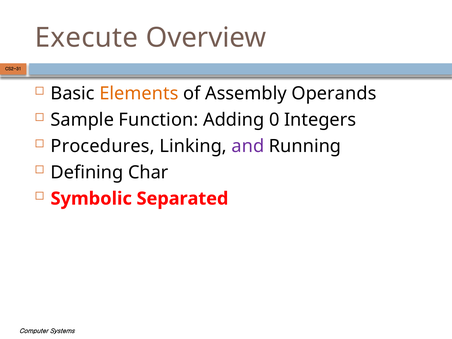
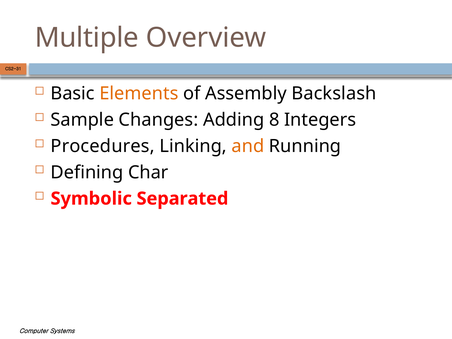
Execute: Execute -> Multiple (87, 38)
Operands: Operands -> Backslash (334, 94)
Function: Function -> Changes (158, 120)
0: 0 -> 8 (274, 120)
and colour: purple -> orange (248, 146)
